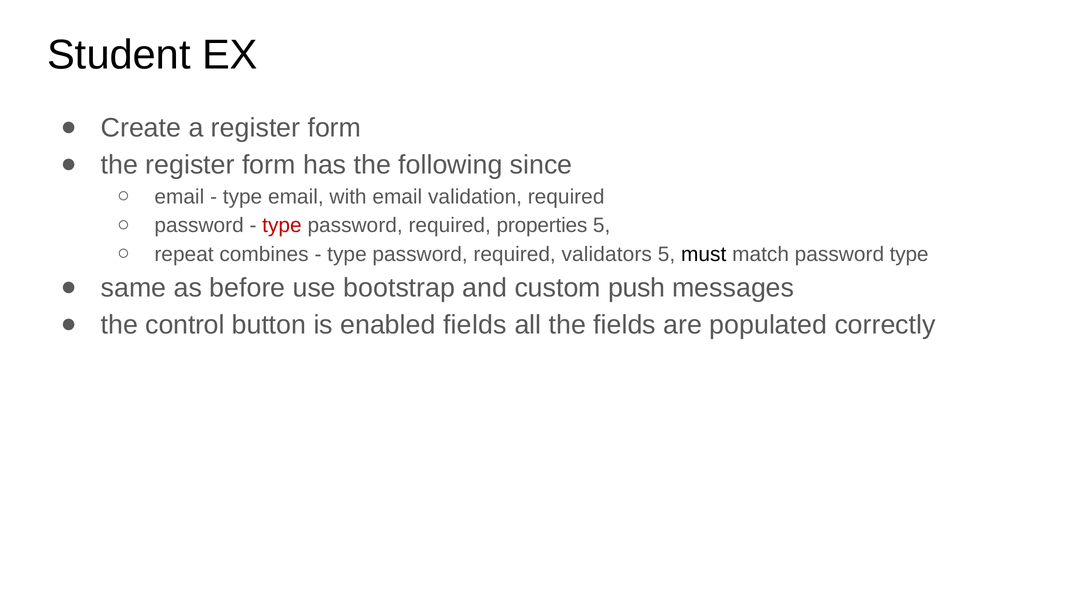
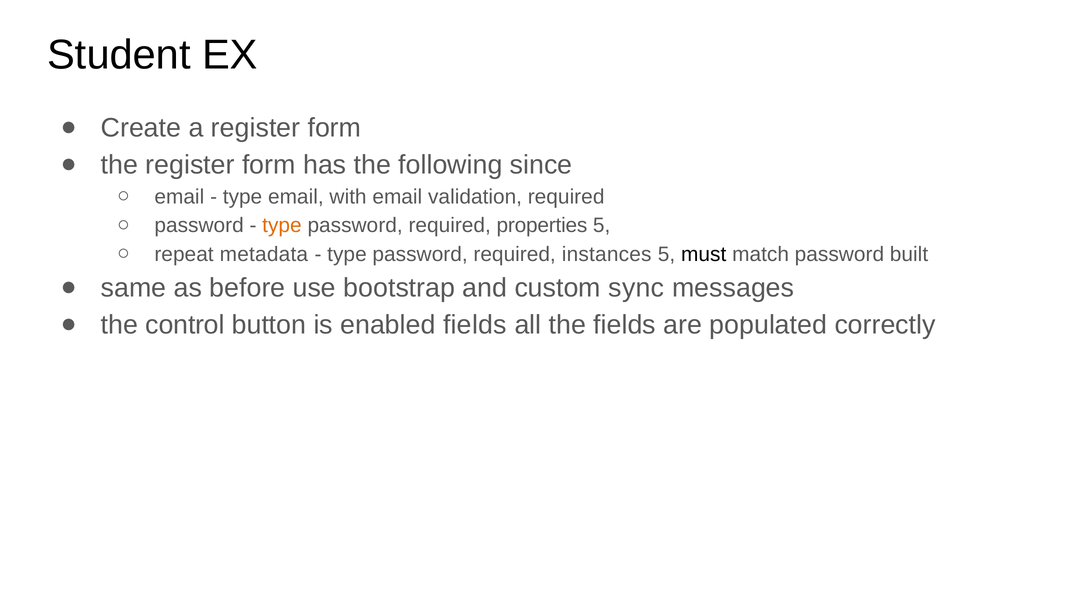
type colour: red -> orange (282, 225)
combines: combines -> metadata (264, 254)
validators: validators -> instances (607, 254)
password type: type -> built (909, 254)
push: push -> sync (636, 288)
